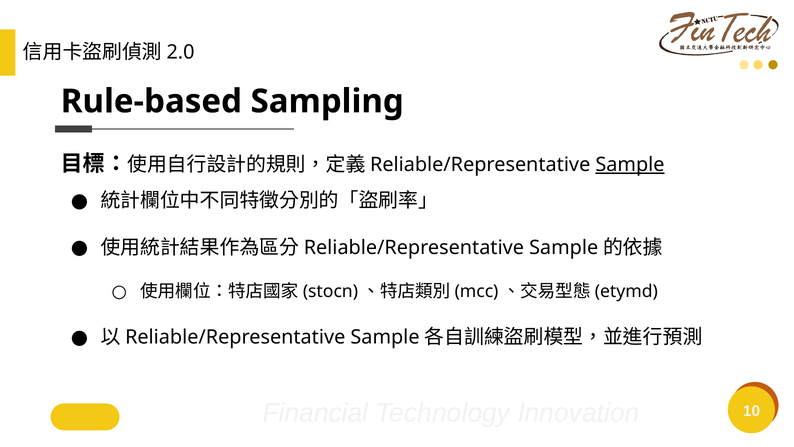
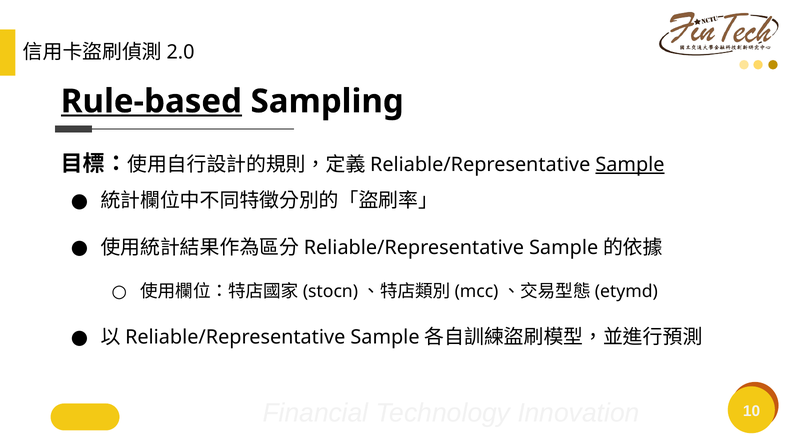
Rule-based underline: none -> present (151, 101)
